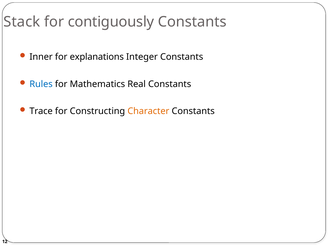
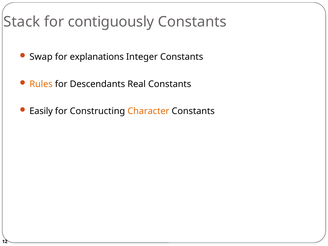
Inner: Inner -> Swap (41, 57)
Rules colour: blue -> orange (41, 84)
Mathematics: Mathematics -> Descendants (97, 84)
Trace: Trace -> Easily (41, 111)
